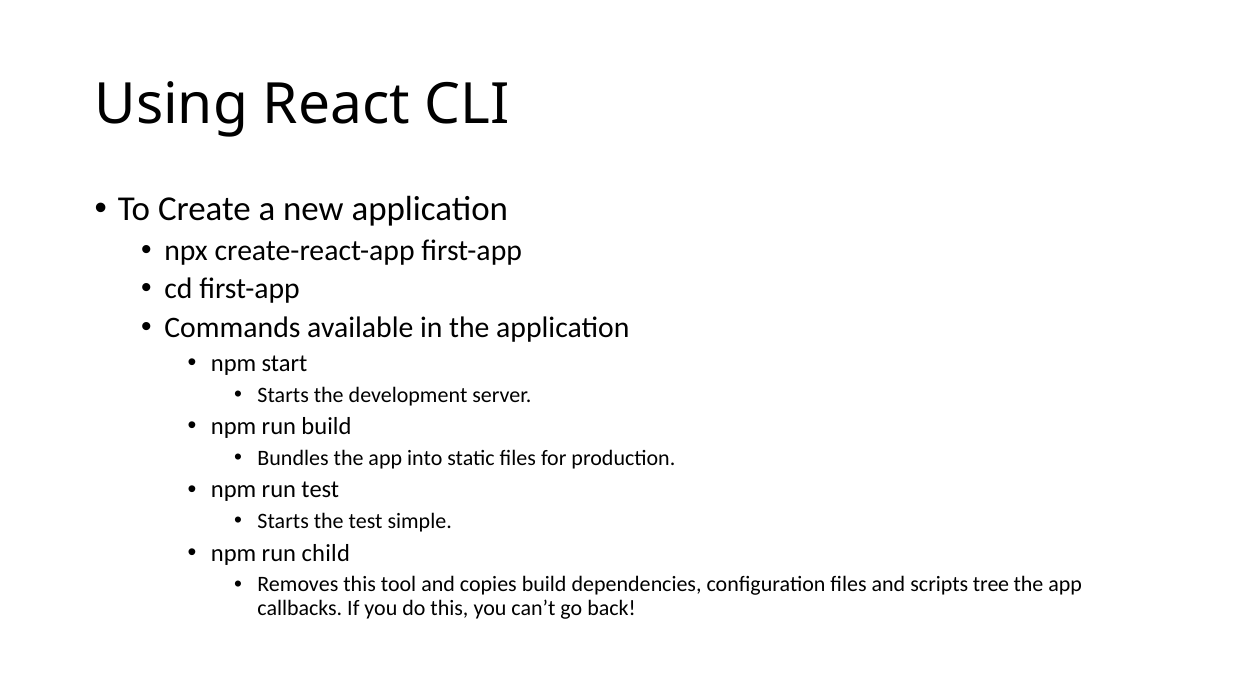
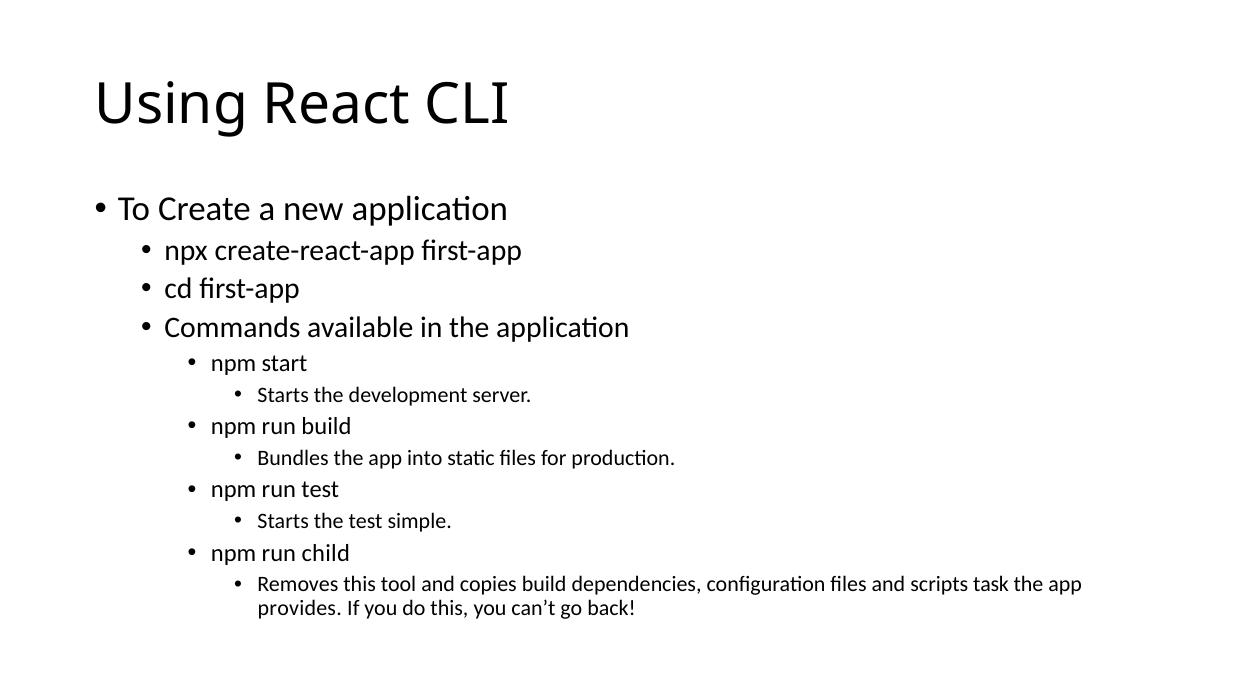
tree: tree -> task (991, 585)
callbacks: callbacks -> provides (300, 608)
